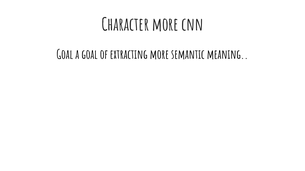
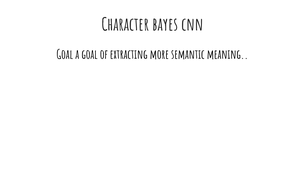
Character more: more -> bayes (165, 25)
